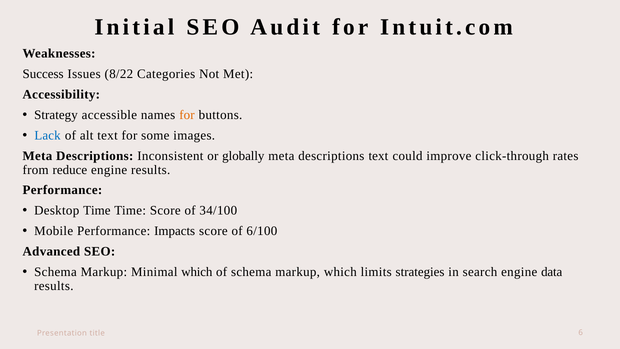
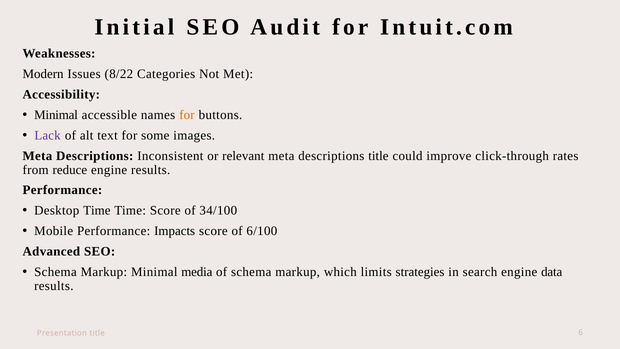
Success: Success -> Modern (43, 74)
Strategy: Strategy -> Minimal (56, 115)
Lack colour: blue -> purple (48, 135)
globally: globally -> relevant (243, 156)
descriptions text: text -> title (378, 156)
Minimal which: which -> media (197, 272)
